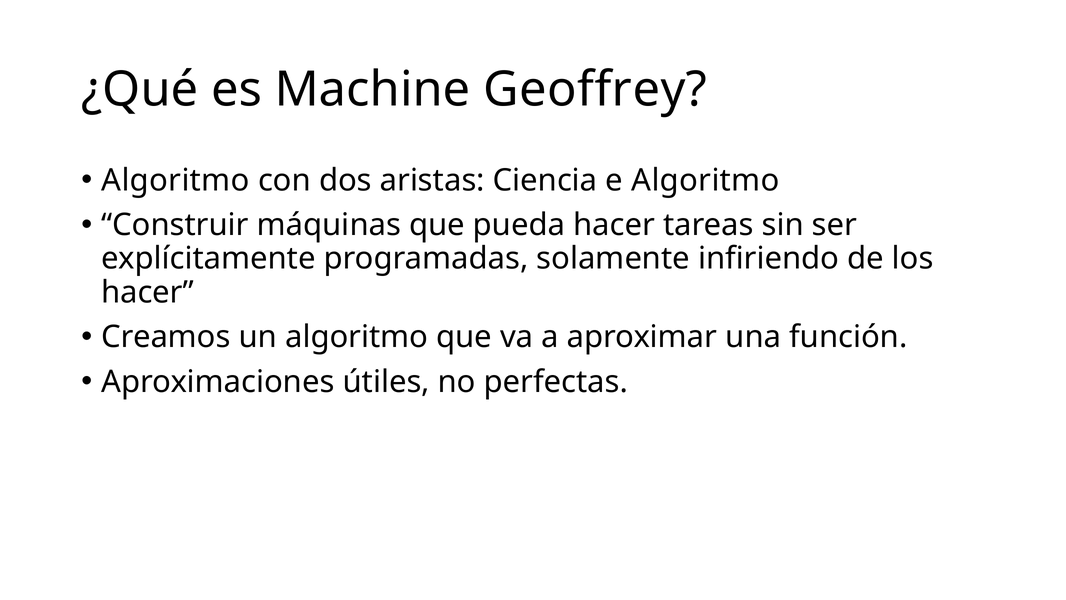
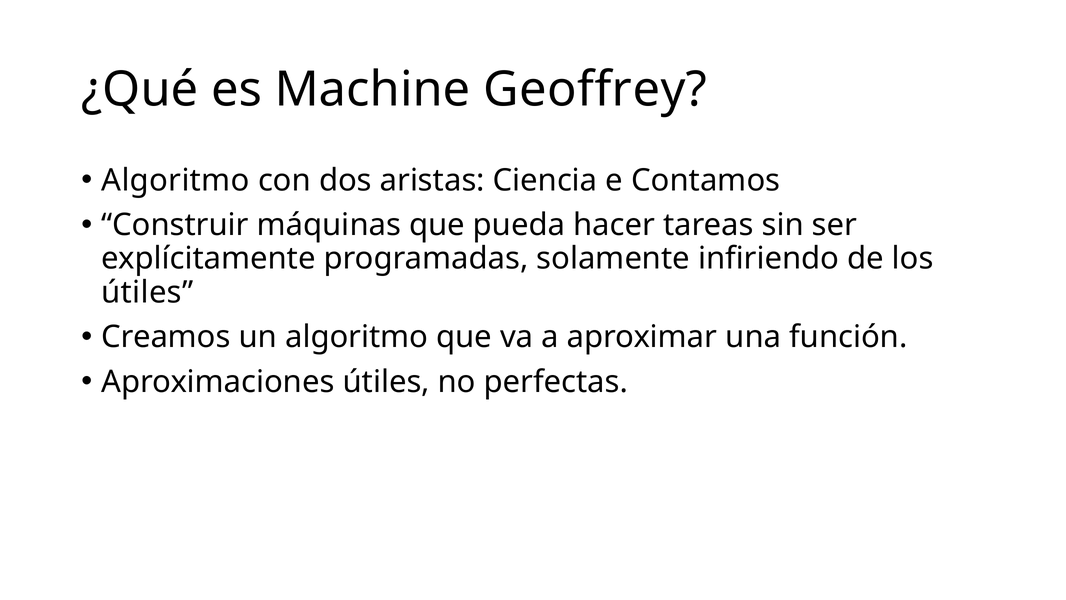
e Algoritmo: Algoritmo -> Contamos (706, 180)
hacer: hacer -> útiles (147, 292)
